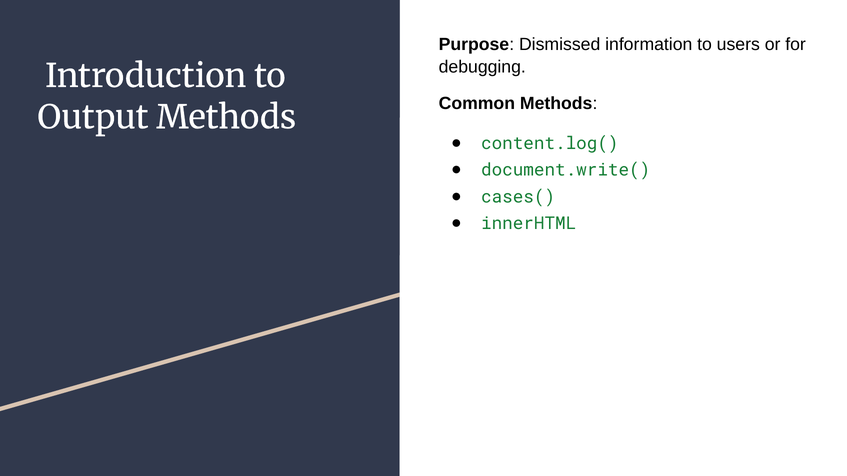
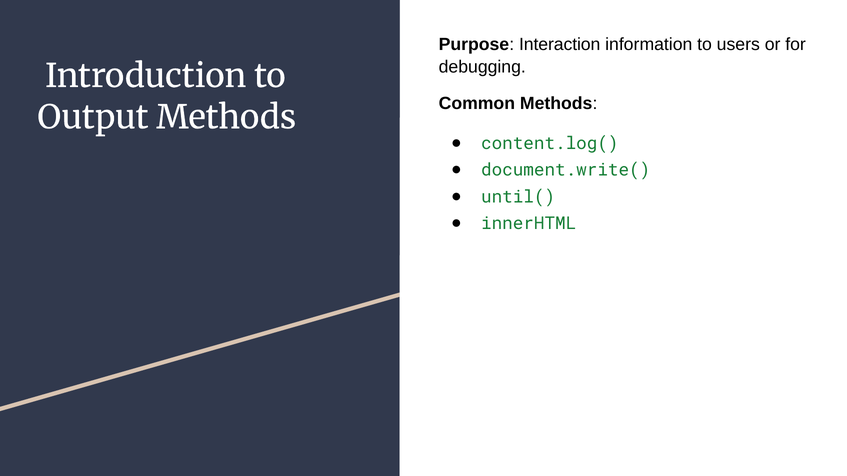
Dismissed: Dismissed -> Interaction (560, 44)
cases(: cases( -> until( (518, 197)
